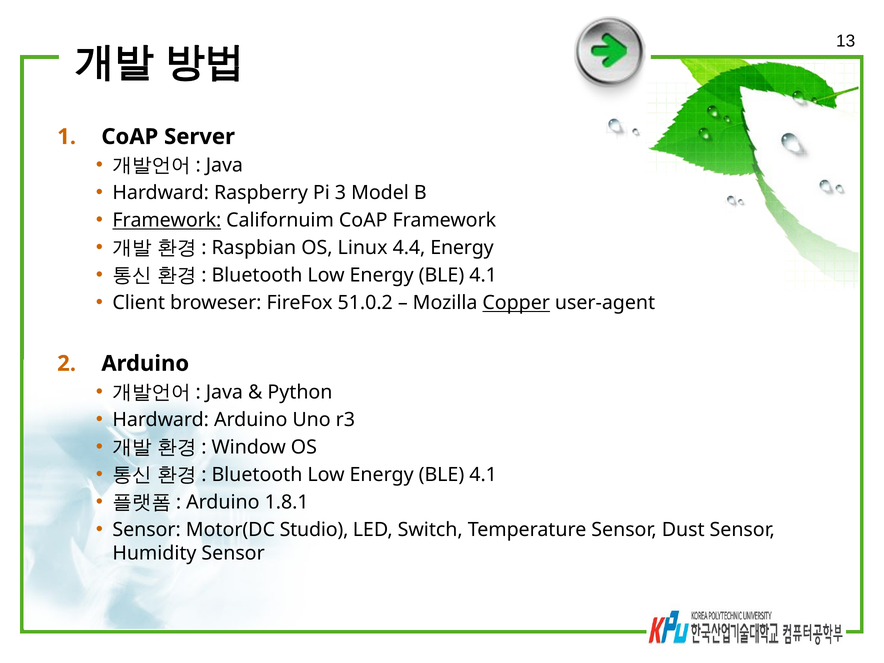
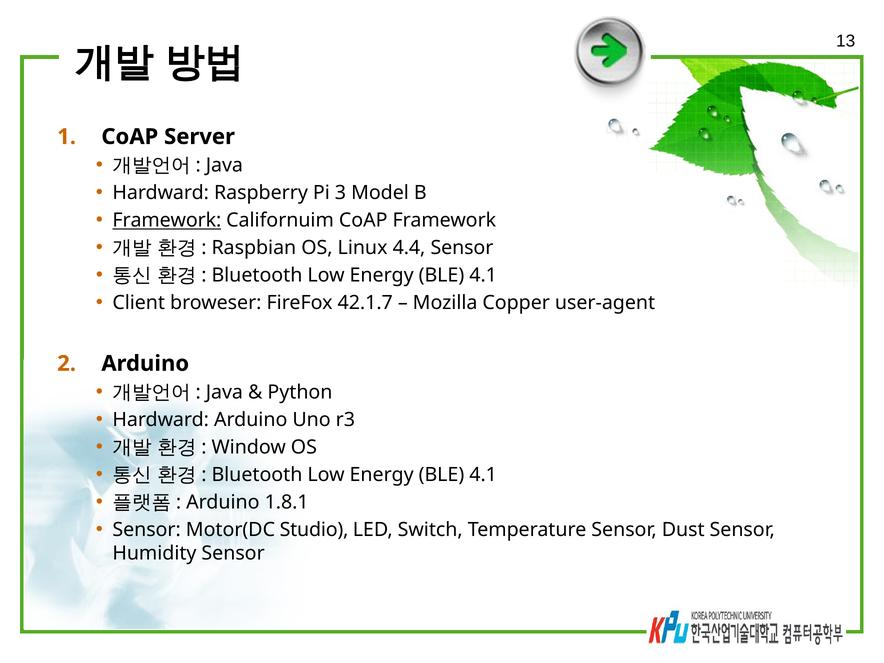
4.4 Energy: Energy -> Sensor (462, 248)
51.0.2: 51.0.2 -> 42.1.7 (365, 303)
Copper underline: present -> none (516, 303)
